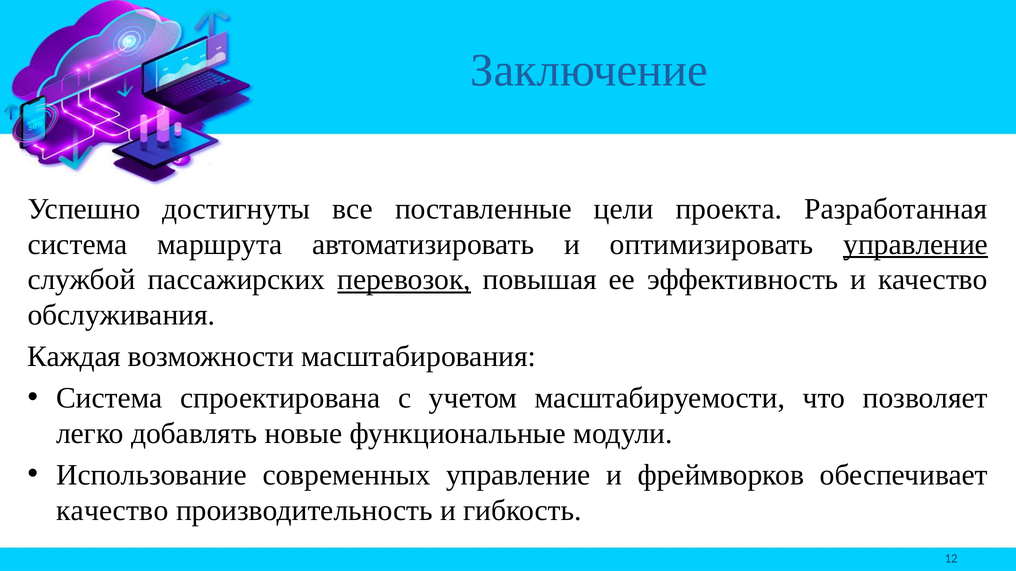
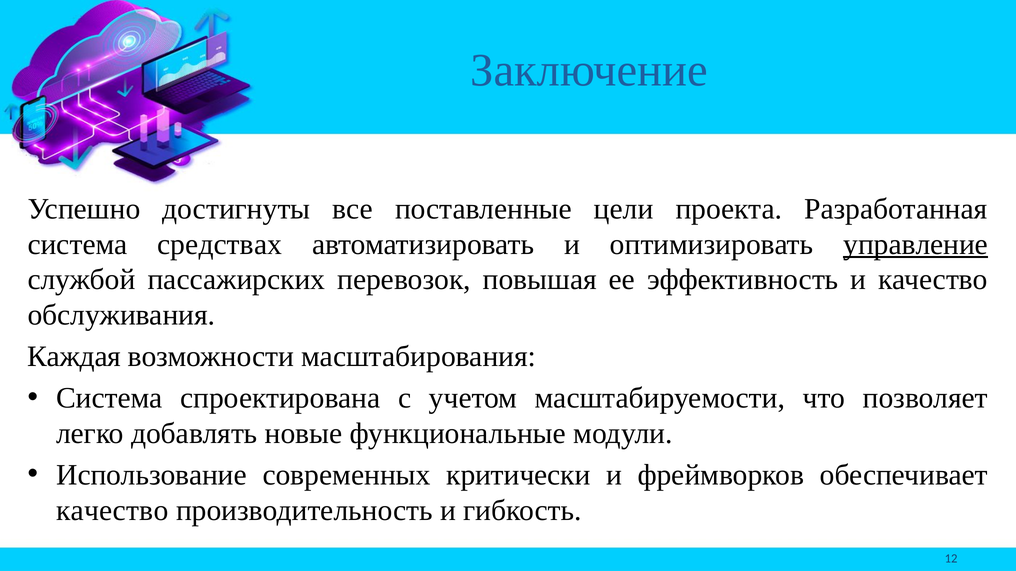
маршрута: маршрута -> средствах (220, 244)
перевозок underline: present -> none (404, 280)
современных управление: управление -> критически (518, 475)
